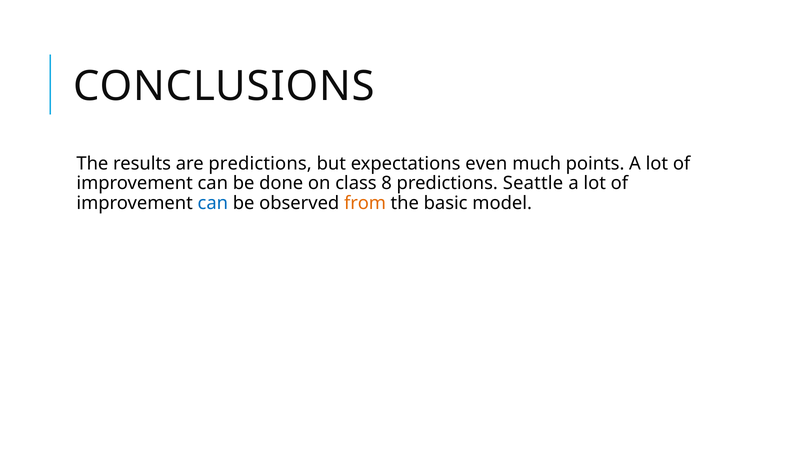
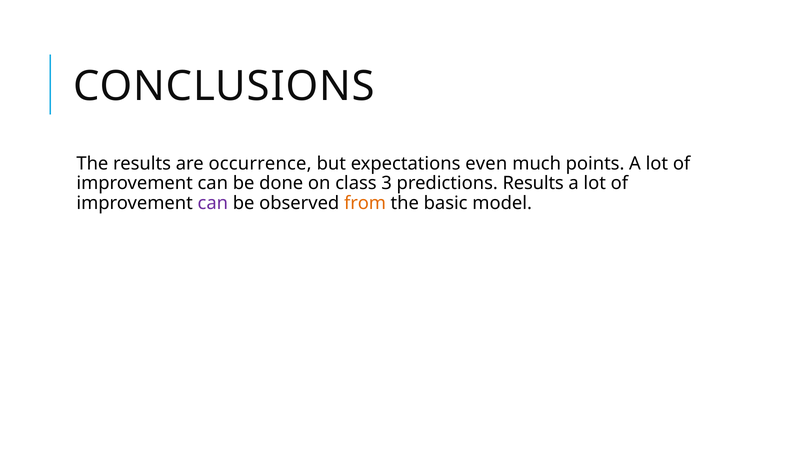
are predictions: predictions -> occurrence (260, 163)
8: 8 -> 3 (387, 183)
predictions Seattle: Seattle -> Results (533, 183)
can colour: blue -> purple (213, 203)
